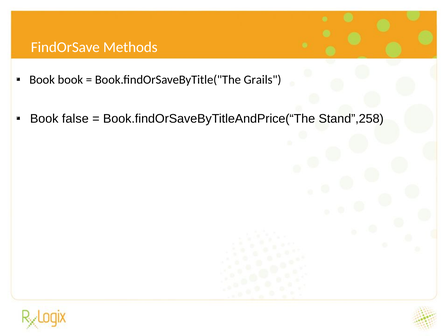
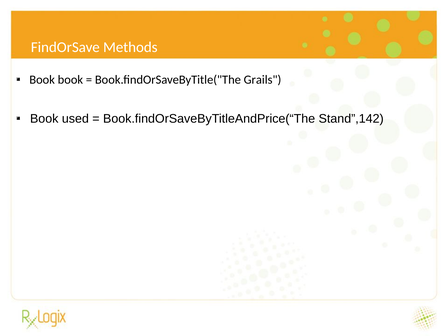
false: false -> used (75, 119)
Stand”,258: Stand”,258 -> Stand”,142 (351, 119)
